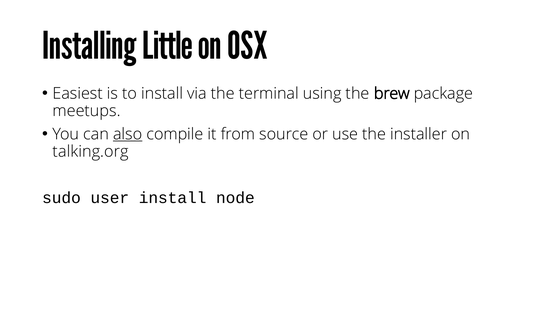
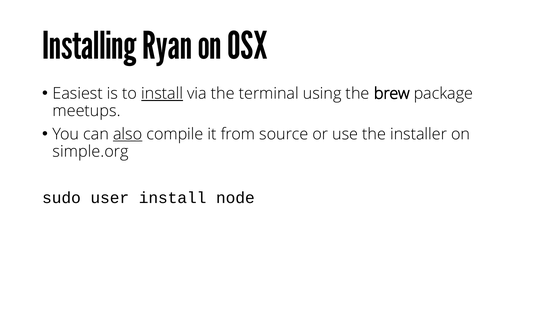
Little: Little -> Ryan (167, 46)
install underline: none -> present (162, 93)
talking.org: talking.org -> simple.org (91, 152)
